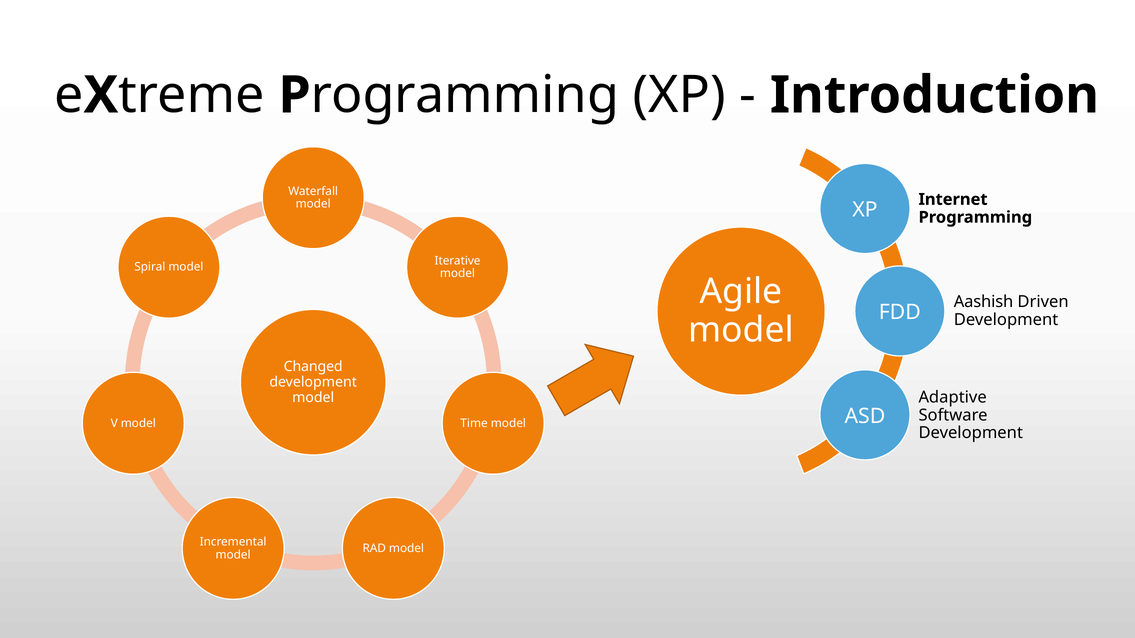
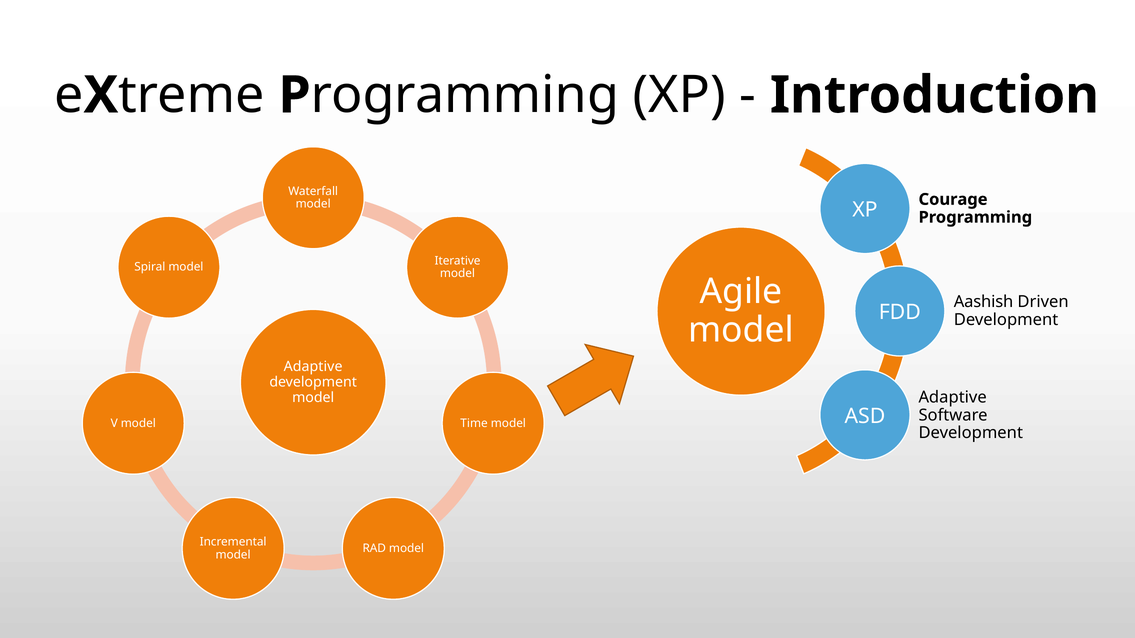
Internet: Internet -> Courage (953, 200)
Changed: Changed -> Adaptive (313, 367)
